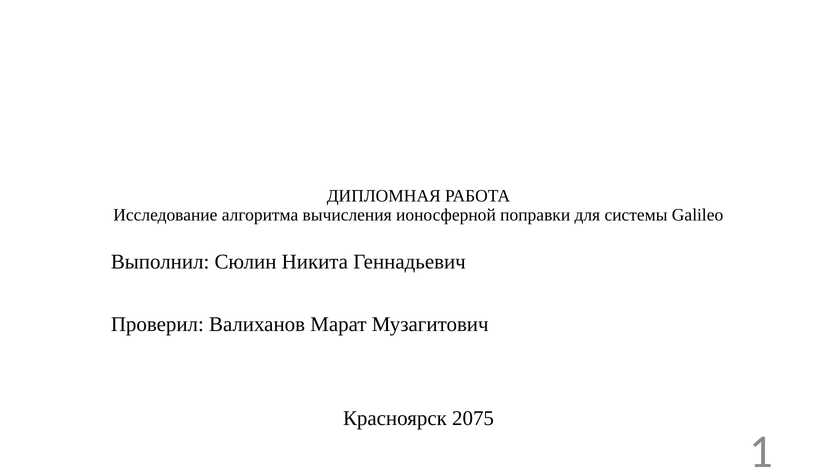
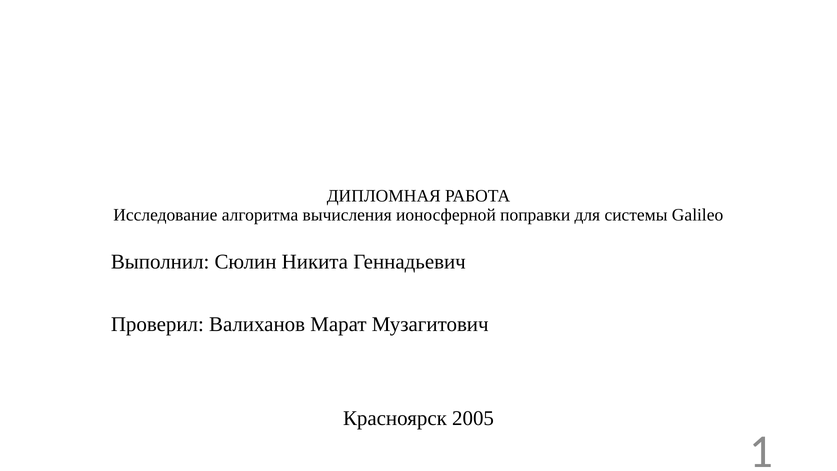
2075: 2075 -> 2005 (473, 418)
